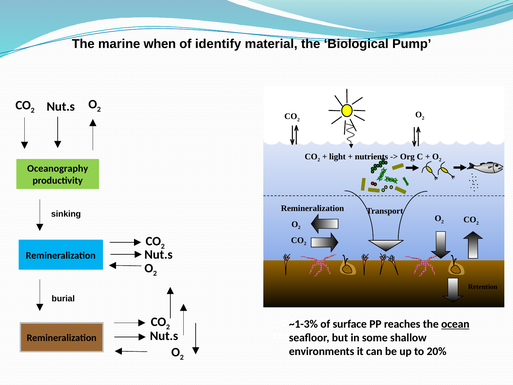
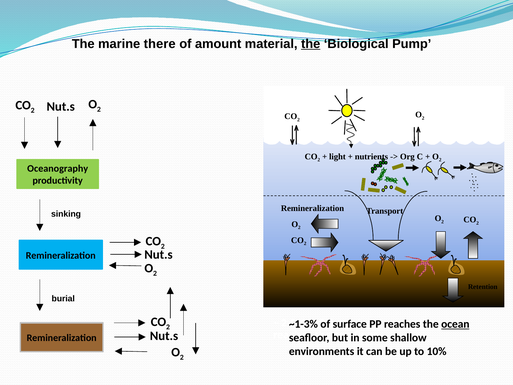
when: when -> there (160, 44)
identify: identify -> amount (218, 44)
the underline: none -> present (311, 44)
20%: 20% -> 10% (437, 351)
